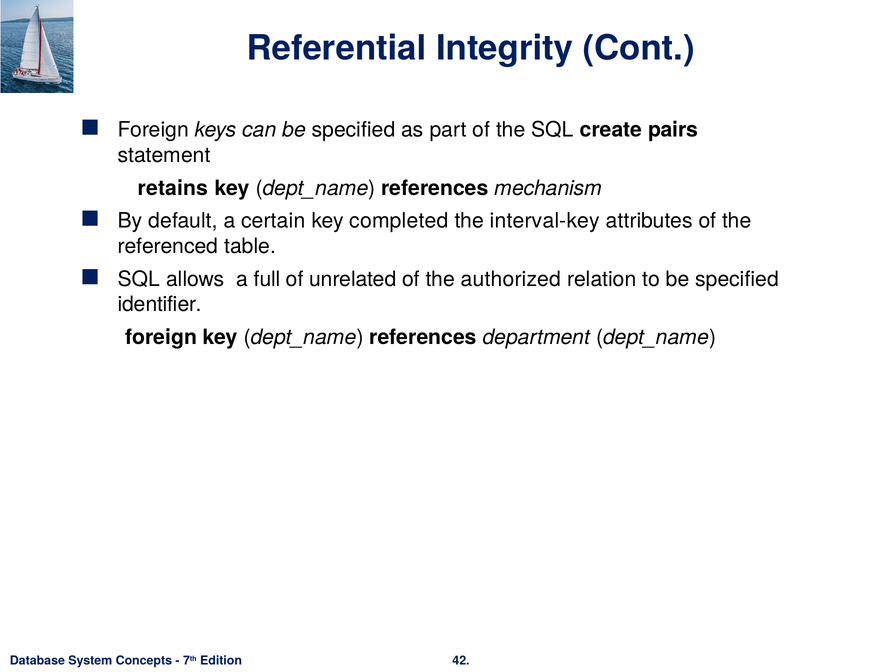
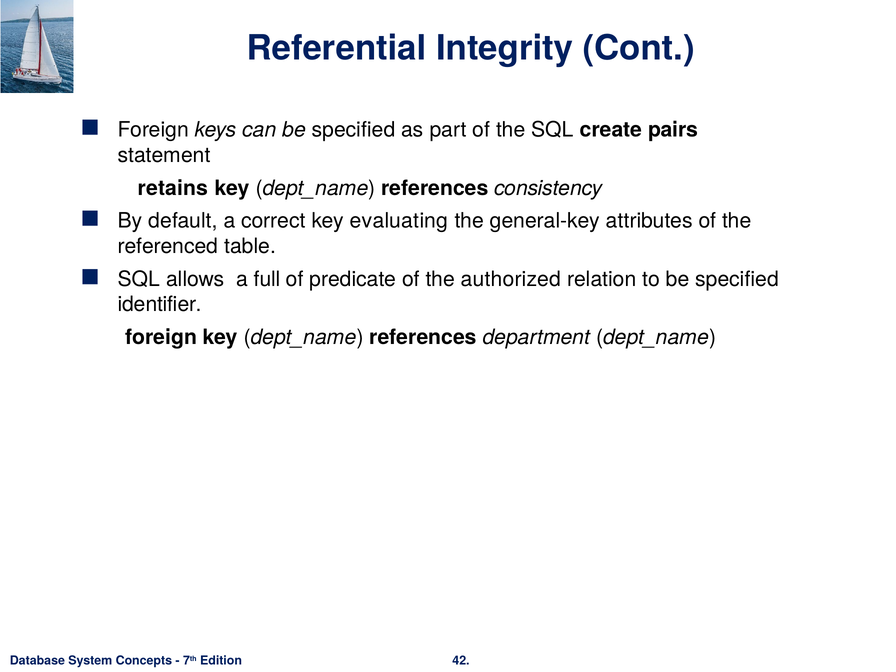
mechanism: mechanism -> consistency (548, 188)
certain: certain -> correct (273, 221)
completed: completed -> evaluating (399, 221)
interval-key: interval-key -> general-key (545, 221)
unrelated: unrelated -> predicate (353, 279)
